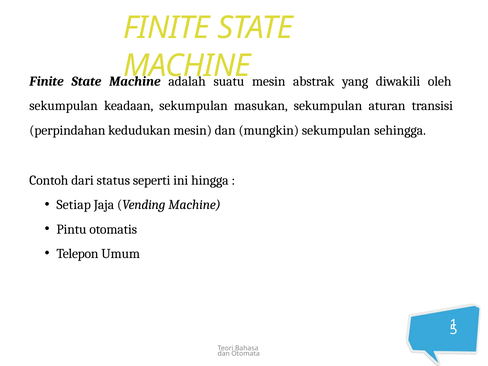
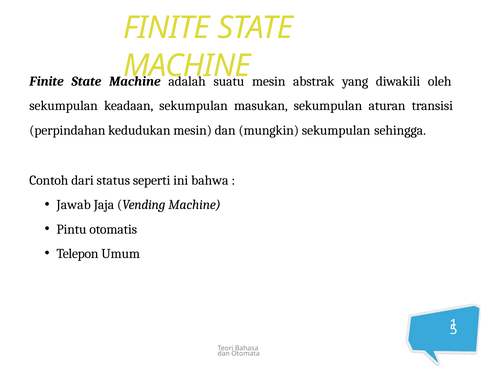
hingga: hingga -> bahwa (210, 180)
Setiap: Setiap -> Jawab (74, 205)
